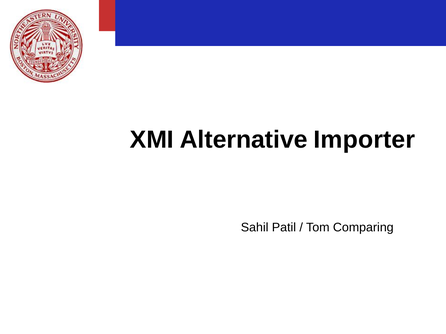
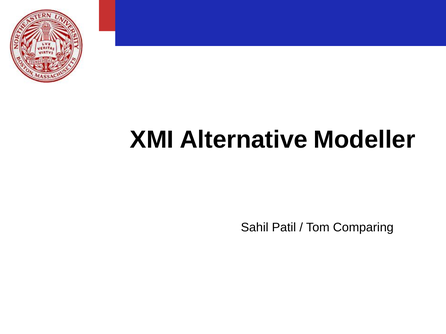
Importer: Importer -> Modeller (364, 140)
